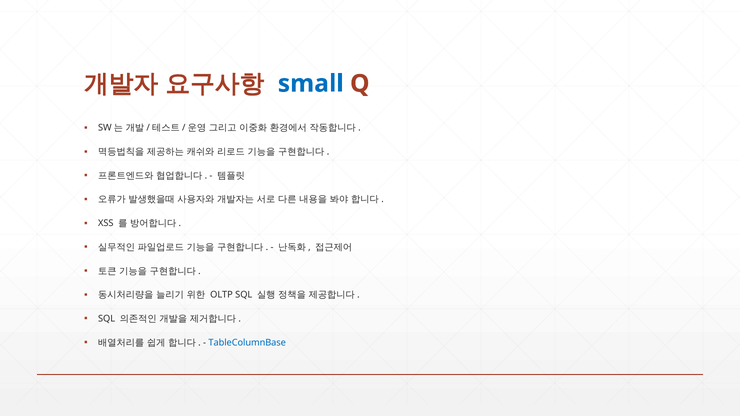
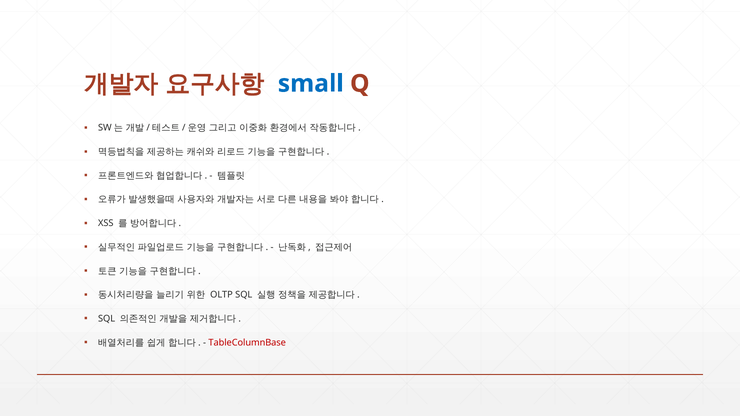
TableColumnBase colour: blue -> red (247, 343)
